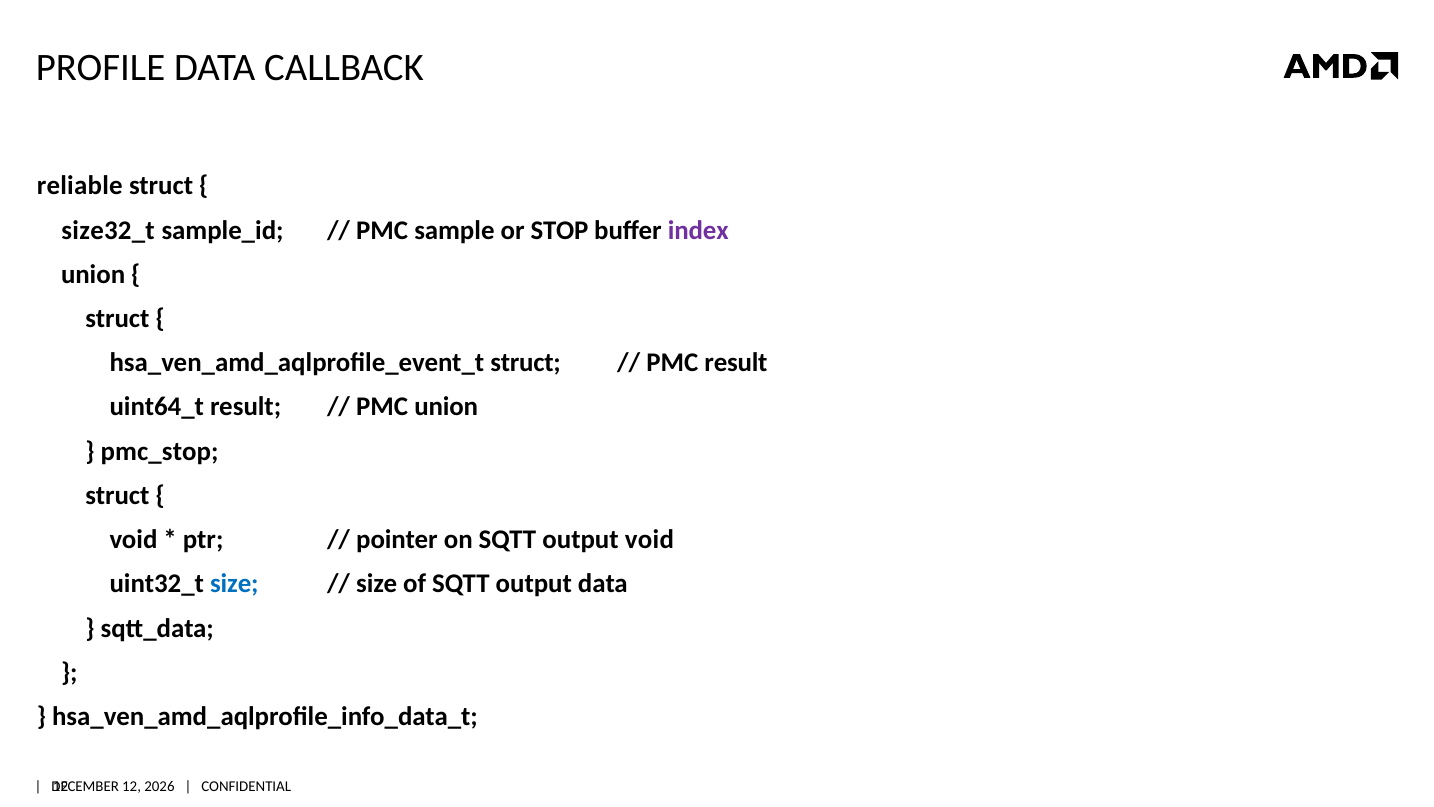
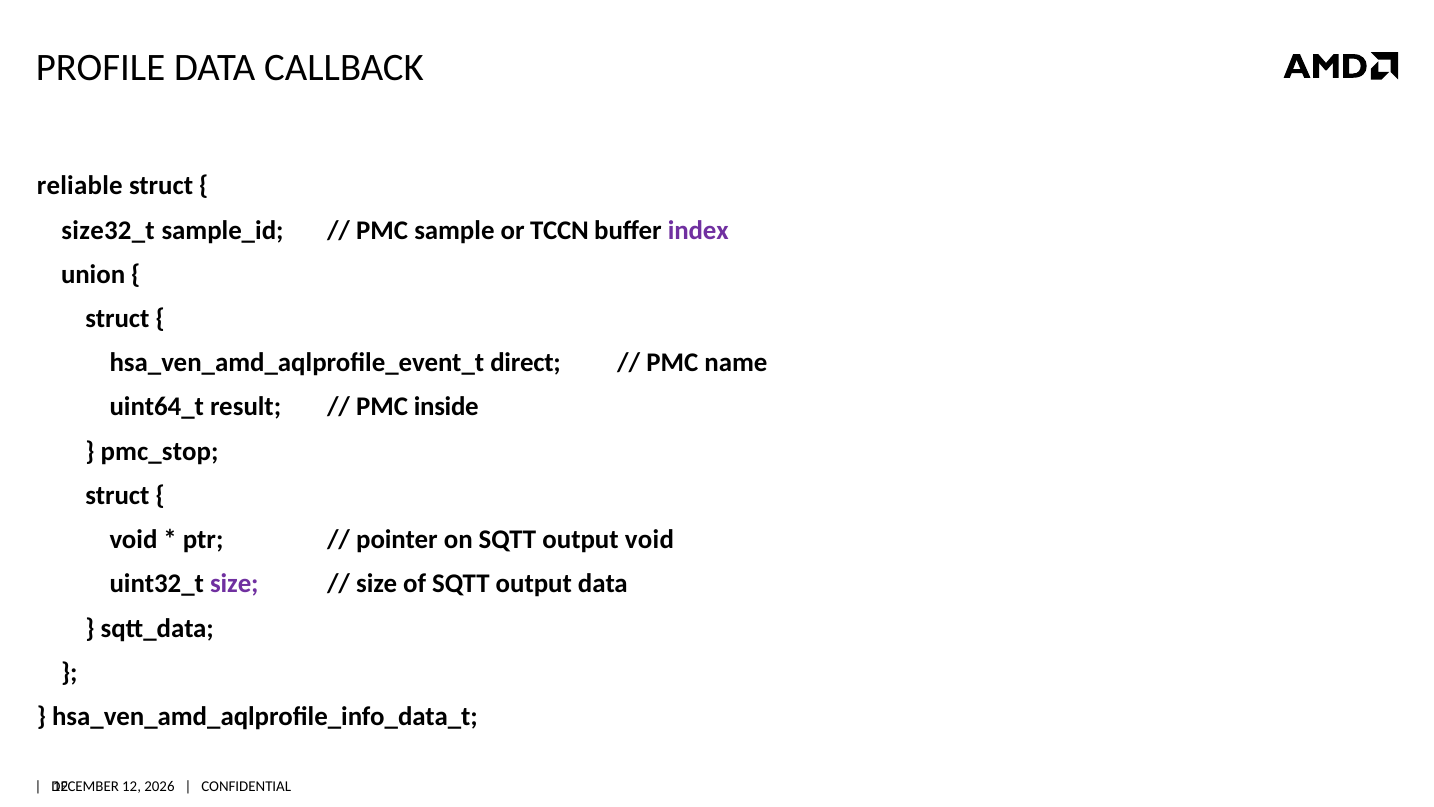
STOP: STOP -> TCCN (559, 230)
hsa_ven_amd_aqlprofile_event_t struct: struct -> direct (526, 363)
PMC result: result -> name (736, 363)
PMC union: union -> inside (446, 407)
size colour: blue -> purple (234, 584)
